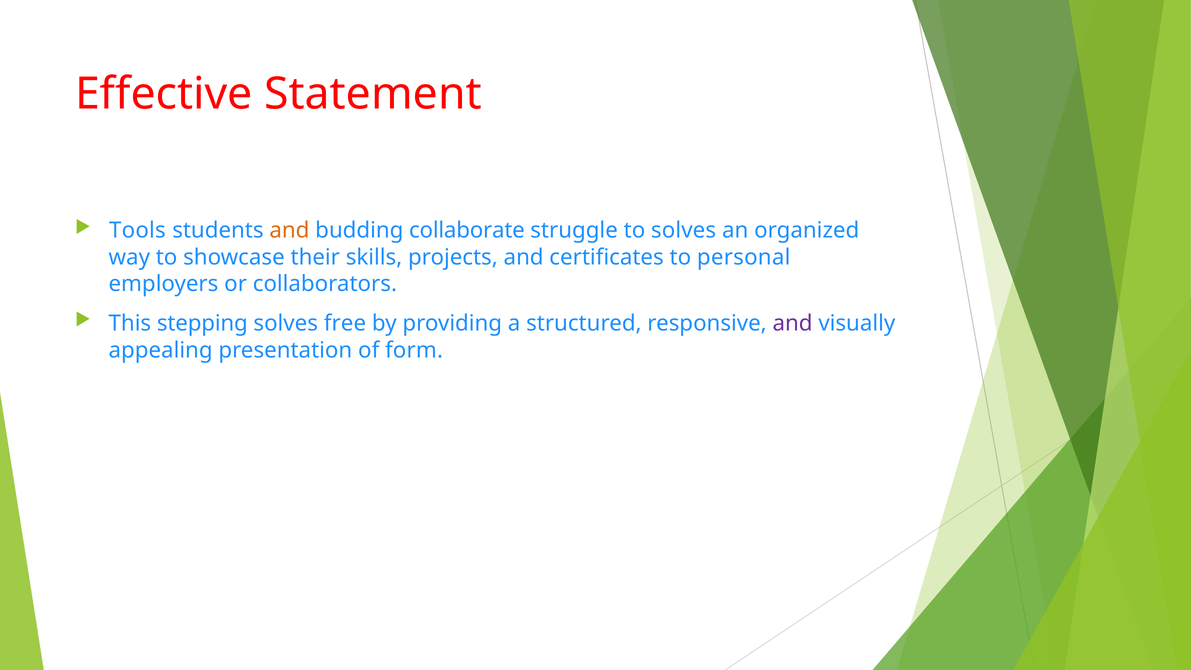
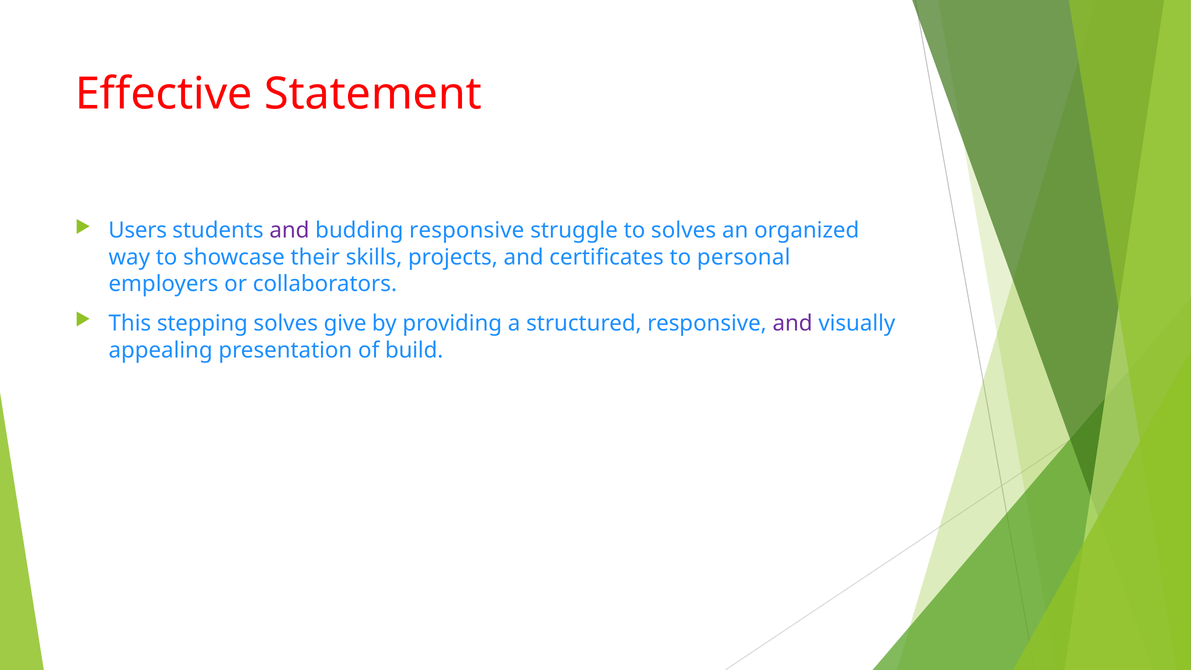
Tools: Tools -> Users (138, 230)
and colour: orange -> purple (289, 230)
budding collaborate: collaborate -> responsive (467, 230)
free: free -> give (345, 323)
form: form -> build (414, 350)
